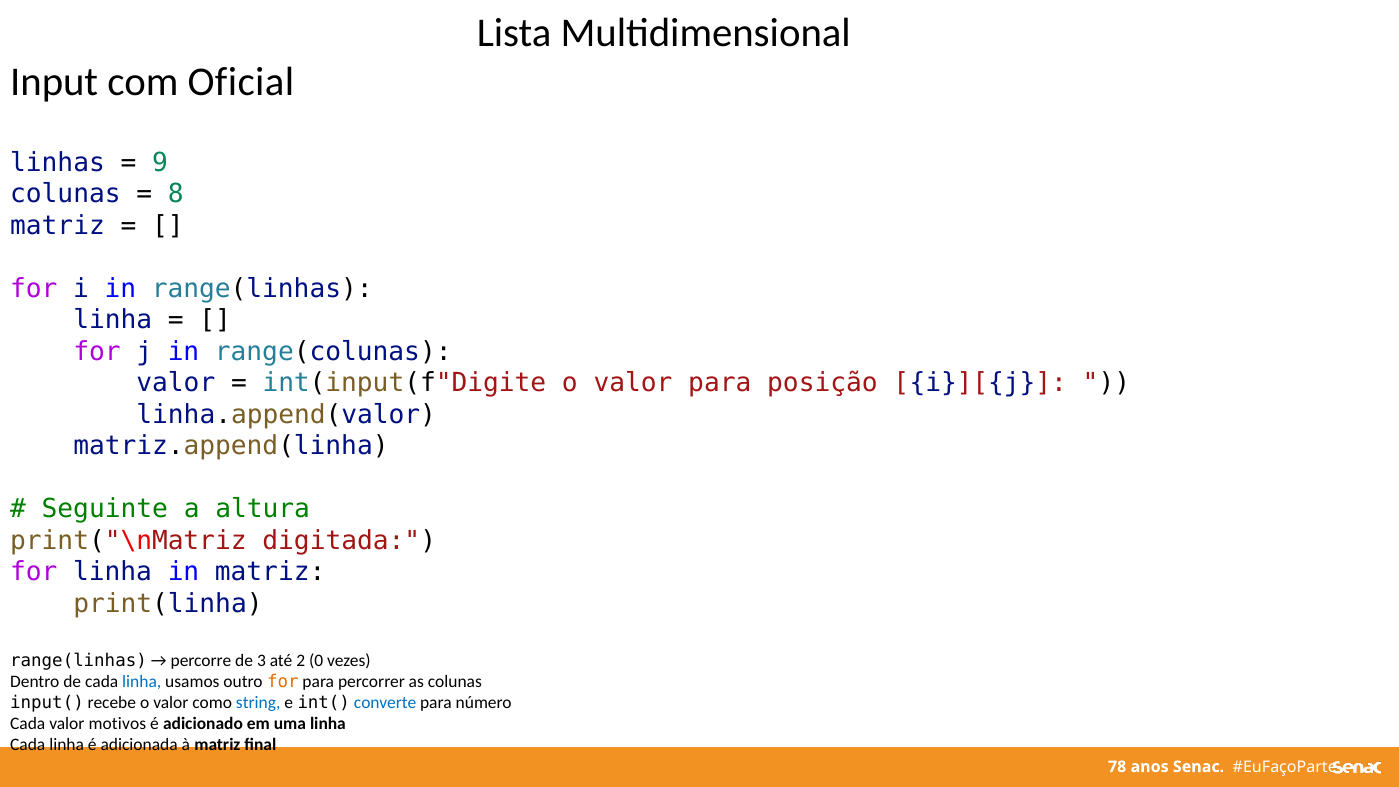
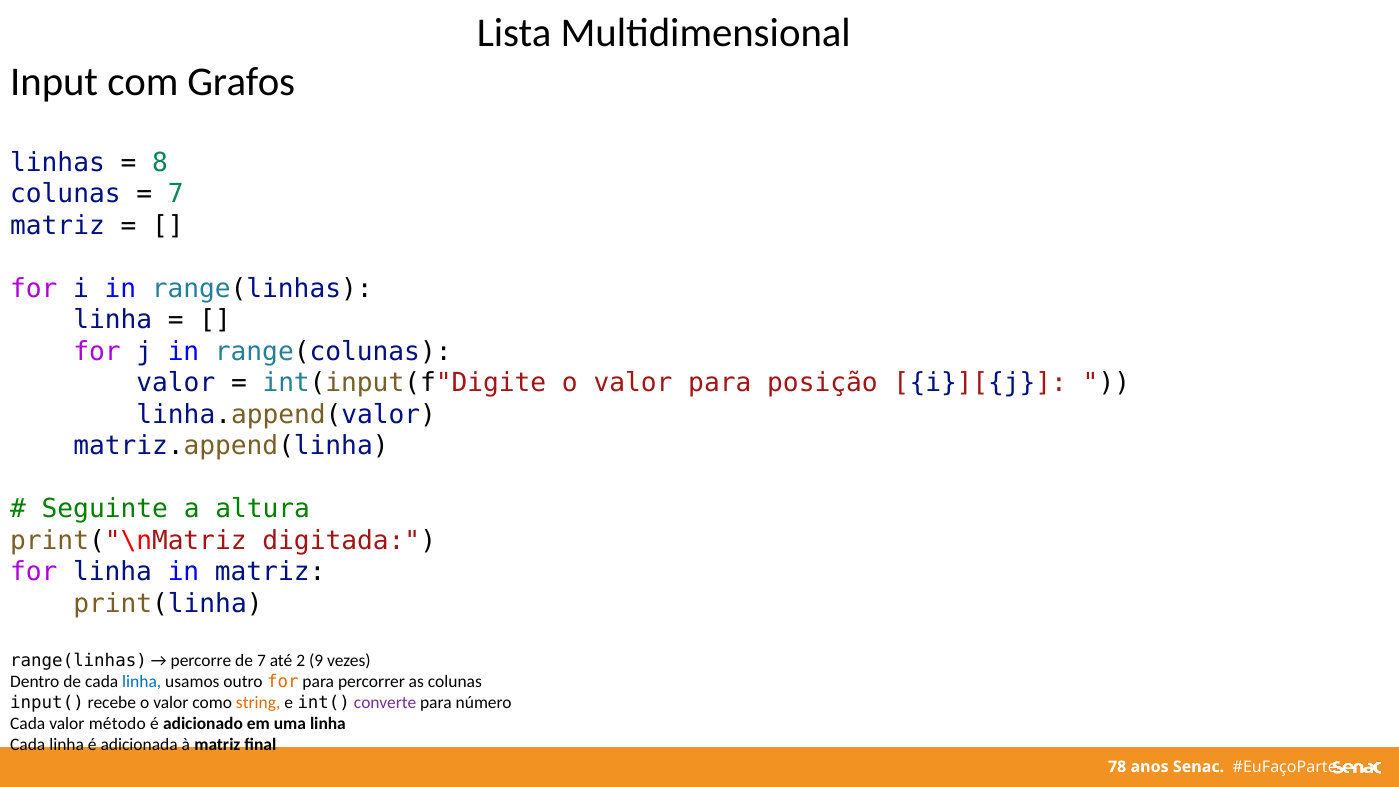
Oficial: Oficial -> Grafos (241, 82)
9: 9 -> 8 (160, 163)
8: 8 -> 7 (176, 194)
de 3: 3 -> 7 (261, 661)
0: 0 -> 9 (316, 661)
string colour: blue -> orange (258, 703)
converte colour: blue -> purple (385, 703)
motivos: motivos -> método (117, 723)
